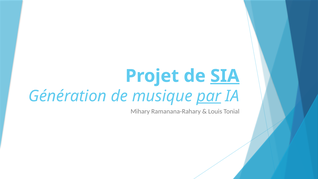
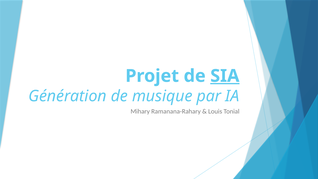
par underline: present -> none (209, 96)
